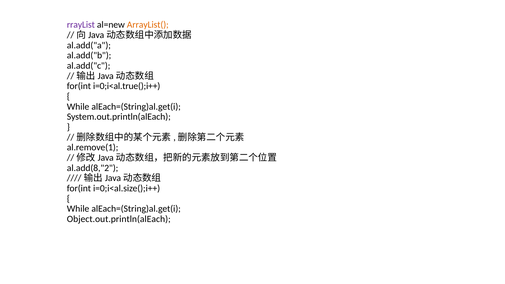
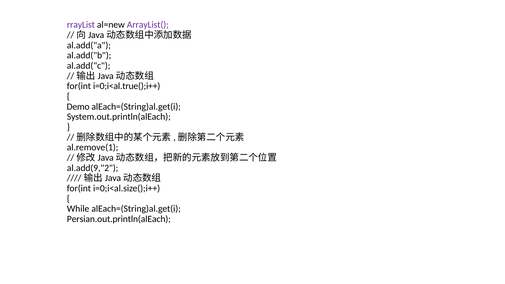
ArrayList( colour: orange -> purple (148, 25)
While: While -> Demo (78, 107)
al.add(8,"2: al.add(8,"2 -> al.add(9,"2 (93, 168)
Object.out.println(alEach: Object.out.println(alEach -> Persian.out.println(alEach (119, 219)
